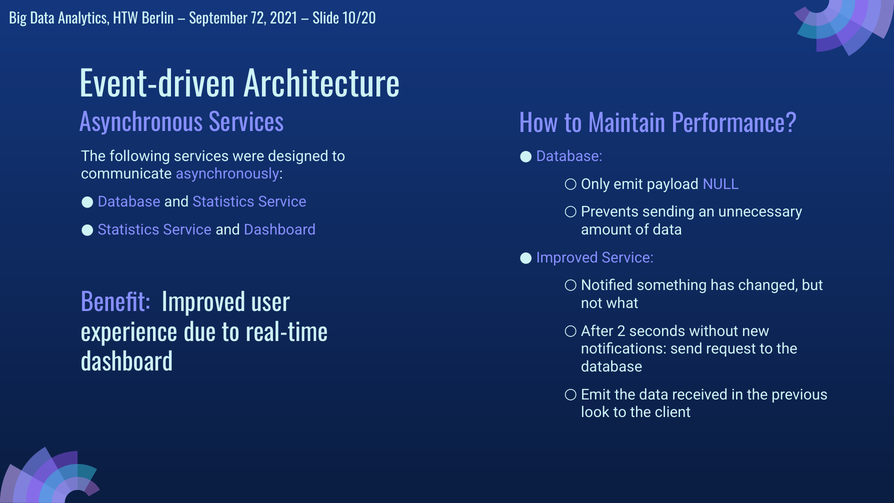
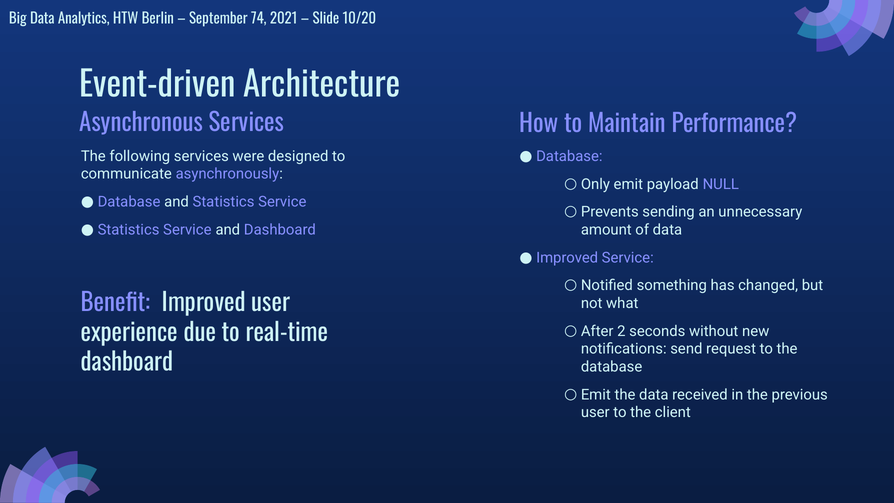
72: 72 -> 74 (259, 19)
look: look -> user (595, 412)
